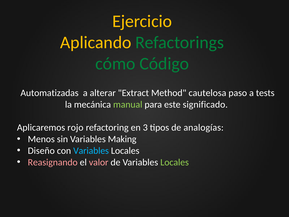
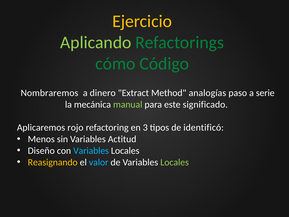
Aplicando colour: yellow -> light green (96, 42)
Automatizadas: Automatizadas -> Nombraremos (49, 93)
alterar: alterar -> dinero (103, 93)
cautelosa: cautelosa -> analogías (207, 93)
tests: tests -> serie (265, 93)
analogías: analogías -> identificó (204, 127)
Making: Making -> Actitud (122, 139)
Reasignando colour: pink -> yellow (53, 162)
valor colour: pink -> light blue (99, 162)
